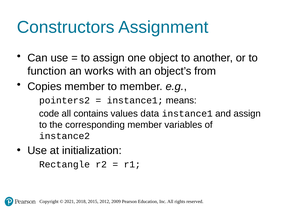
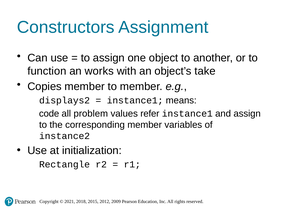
from: from -> take (205, 71)
pointers2: pointers2 -> displays2 (65, 101)
contains: contains -> problem (91, 114)
data: data -> refer (150, 114)
